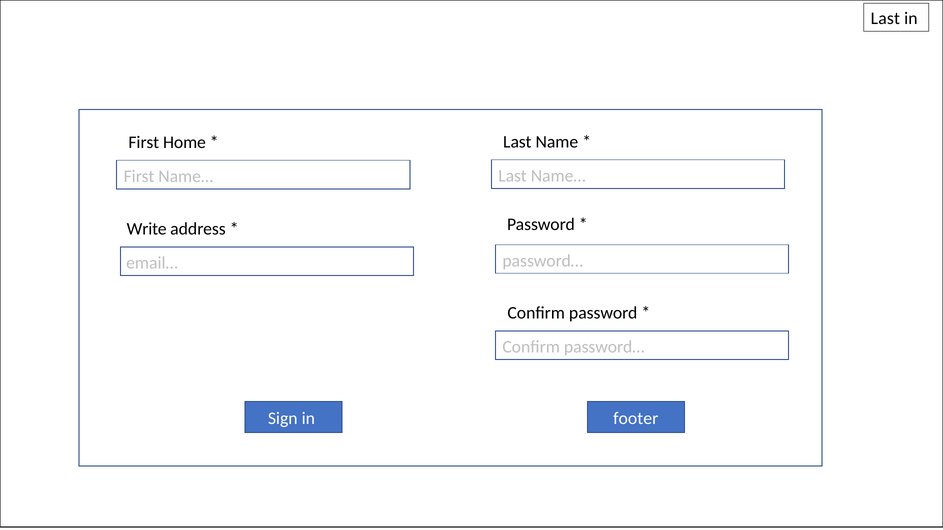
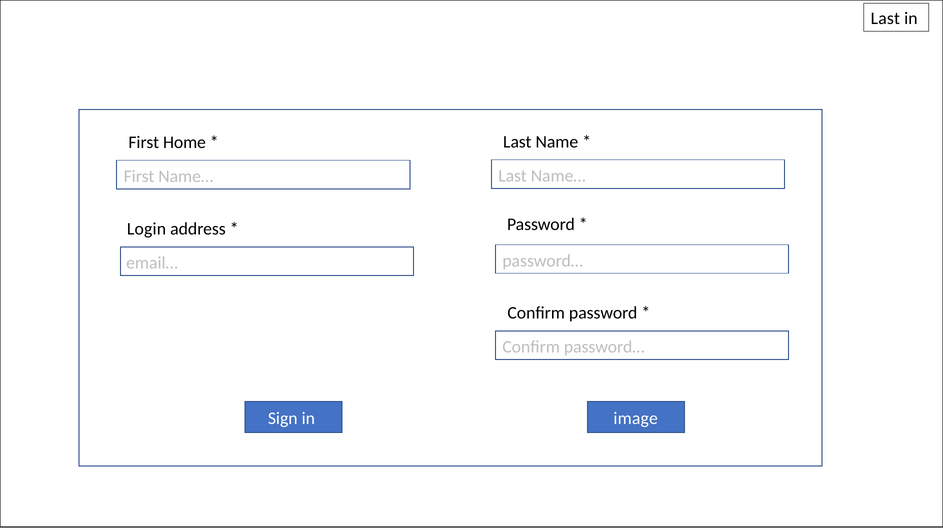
Write: Write -> Login (147, 229)
footer: footer -> image (636, 419)
